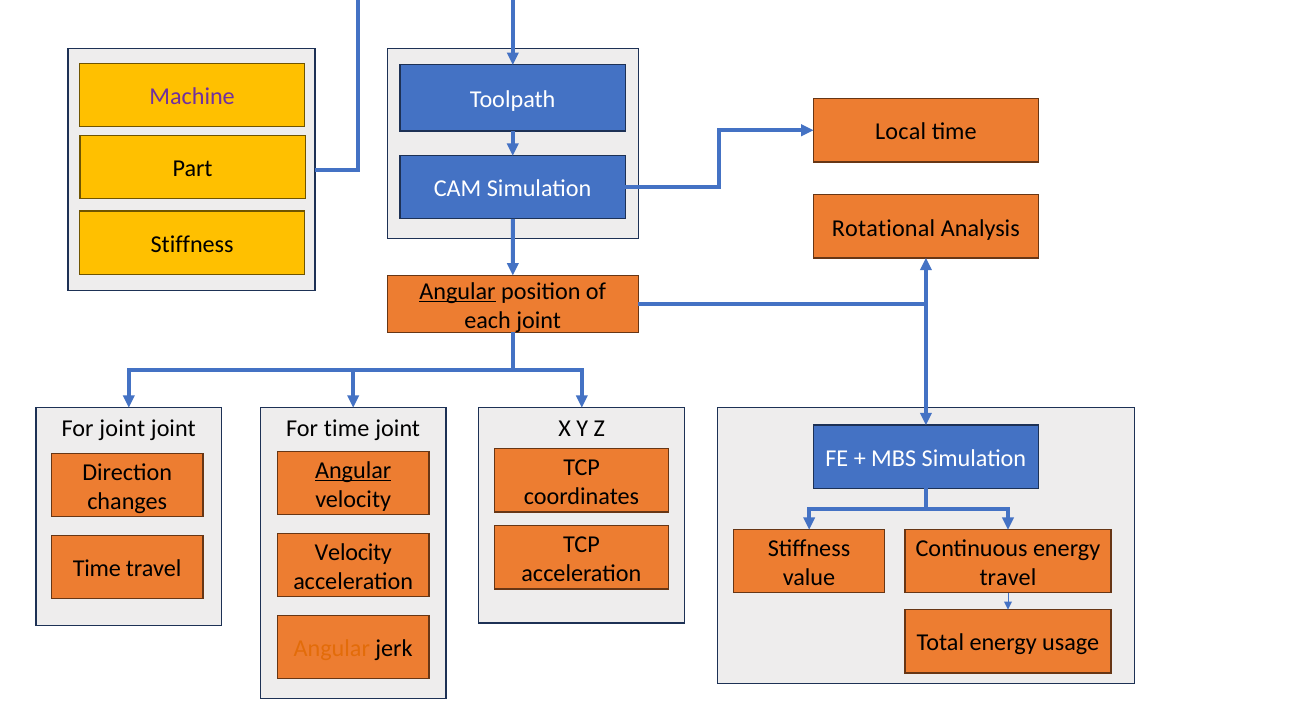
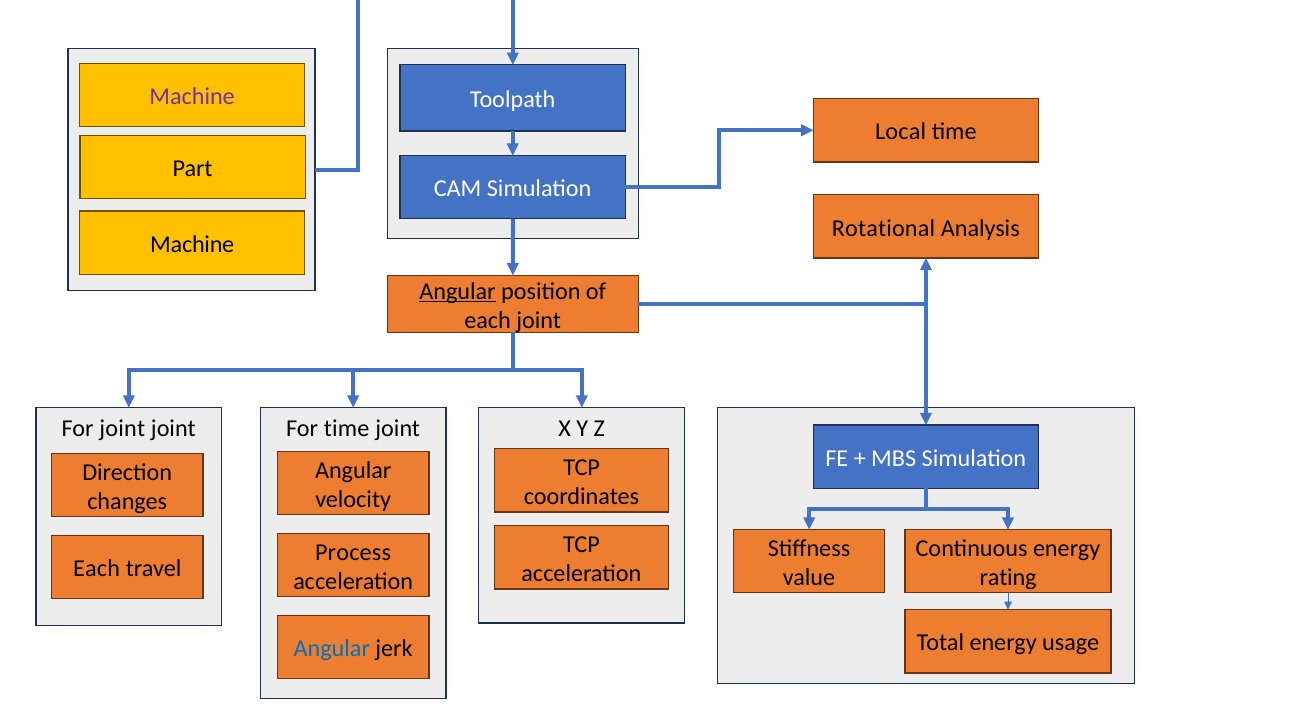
Stiffness: Stiffness -> Machine (192, 244)
Angular underline: present -> none (353, 470)
Velocity: Velocity -> Process (353, 552)
Time: Time -> Each (97, 569)
travel: travel -> rating (1008, 577)
Angular colour: orange -> blue (332, 649)
